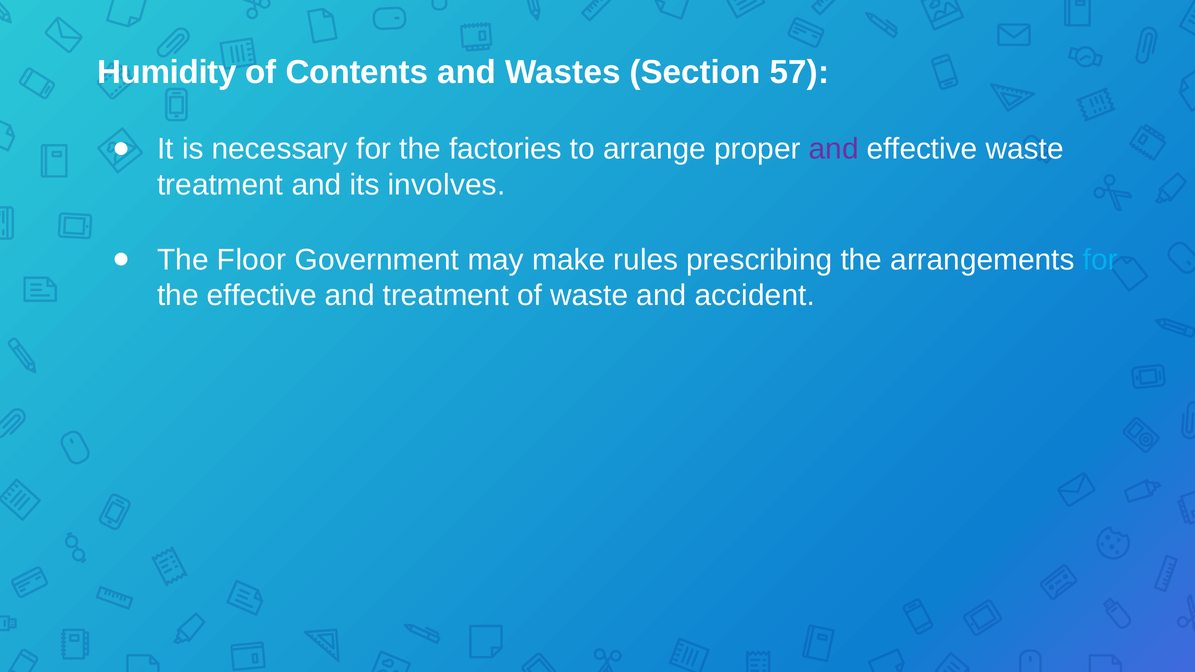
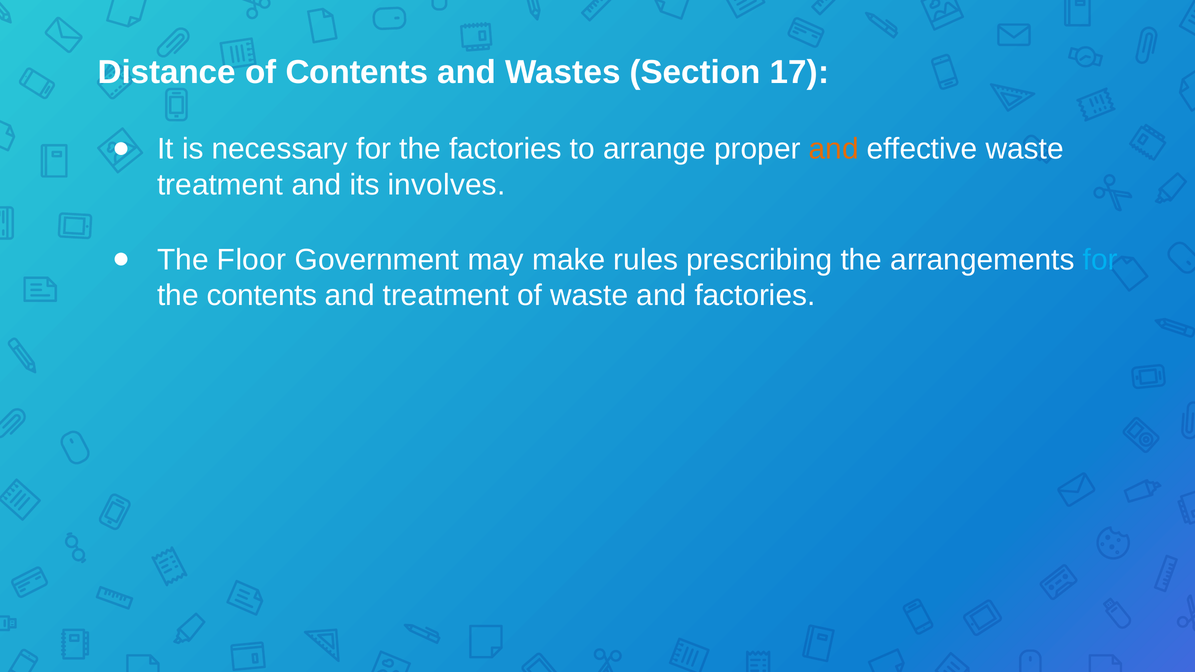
Humidity: Humidity -> Distance (167, 72)
57: 57 -> 17 (800, 72)
and colour: purple -> orange (834, 149)
the effective: effective -> contents (262, 296)
and accident: accident -> factories (755, 296)
